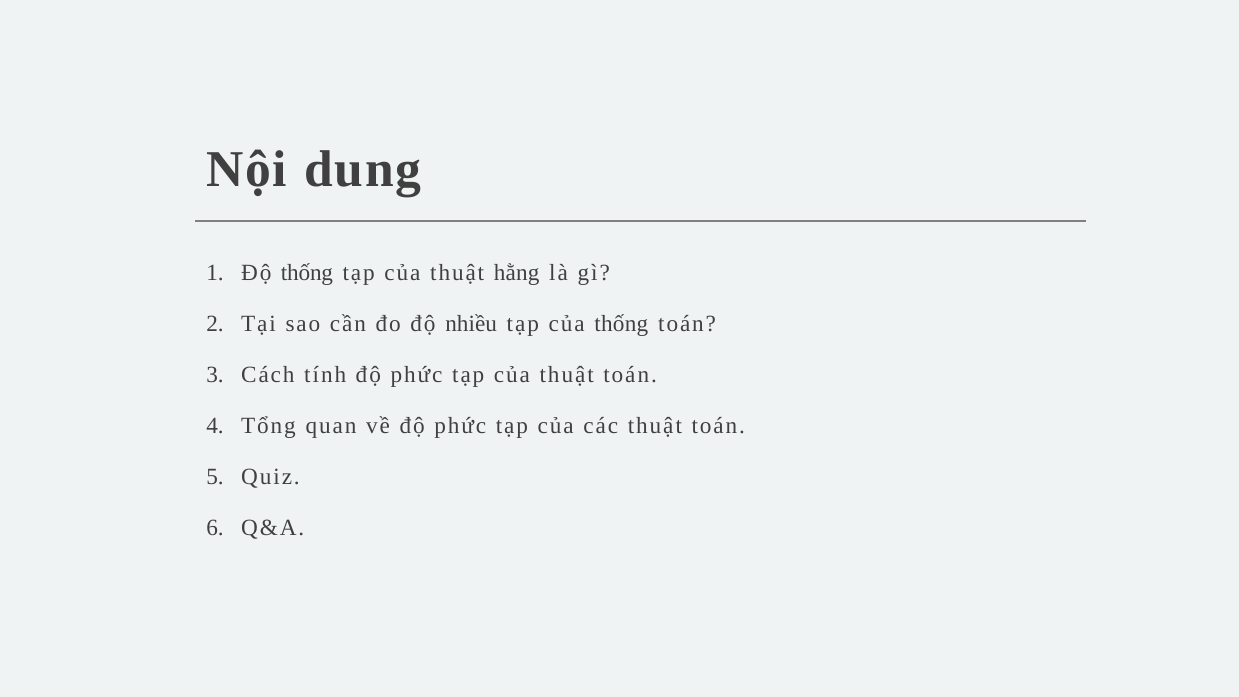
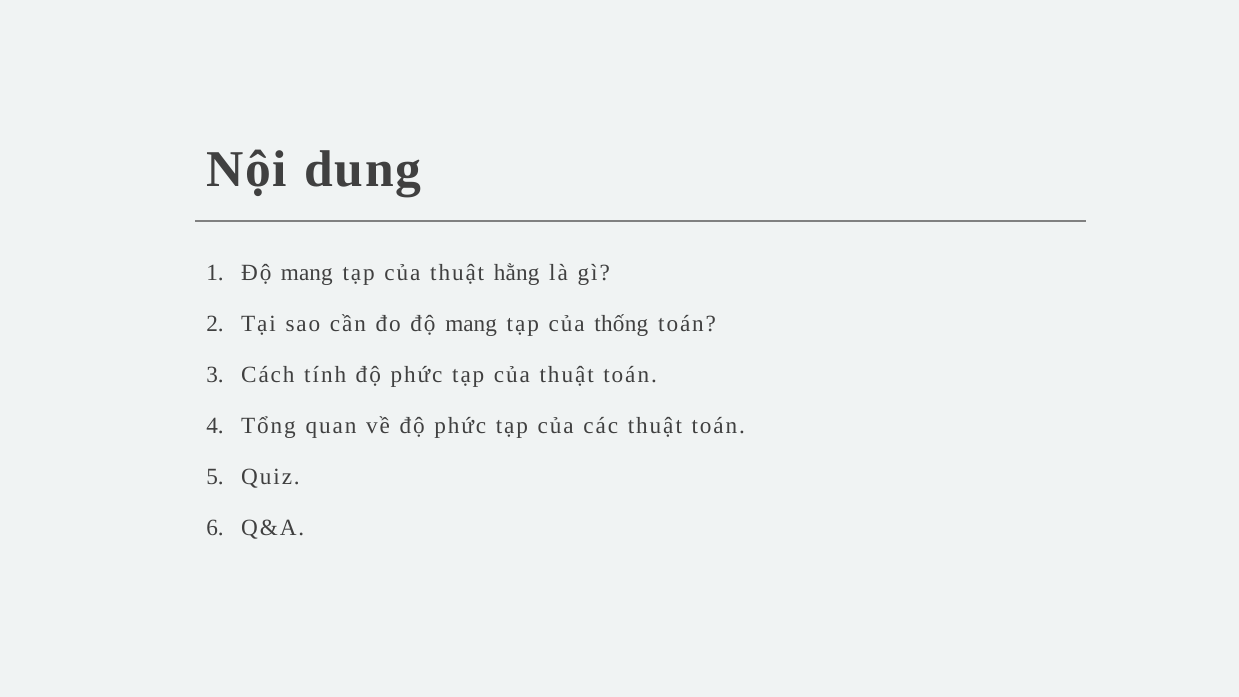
thống: thống -> mang (307, 273)
đo độ nhiều: nhiều -> mang (471, 324)
